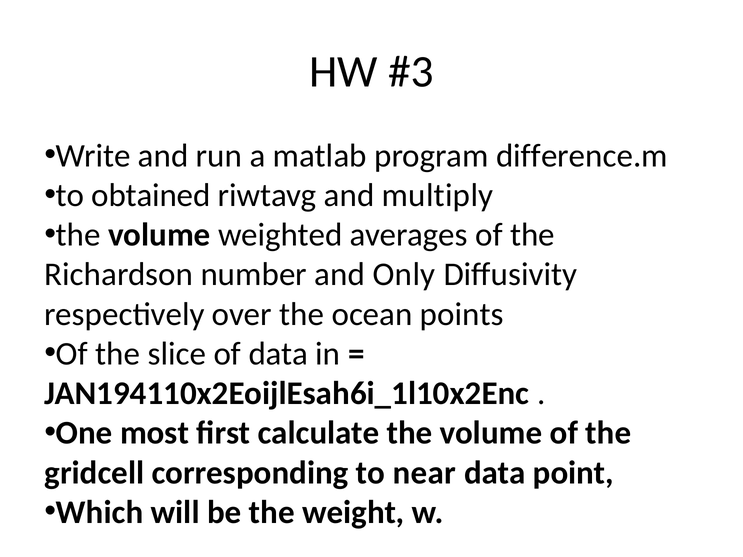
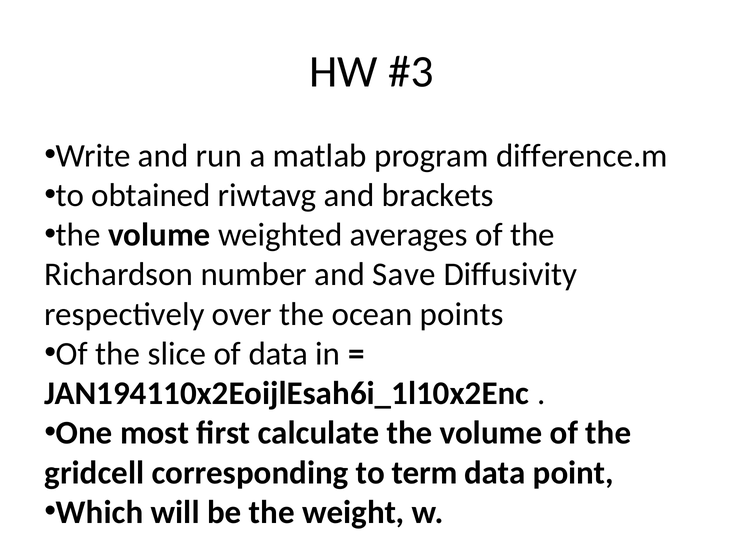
multiply: multiply -> brackets (438, 195)
Only: Only -> Save (404, 275)
near: near -> term (425, 473)
